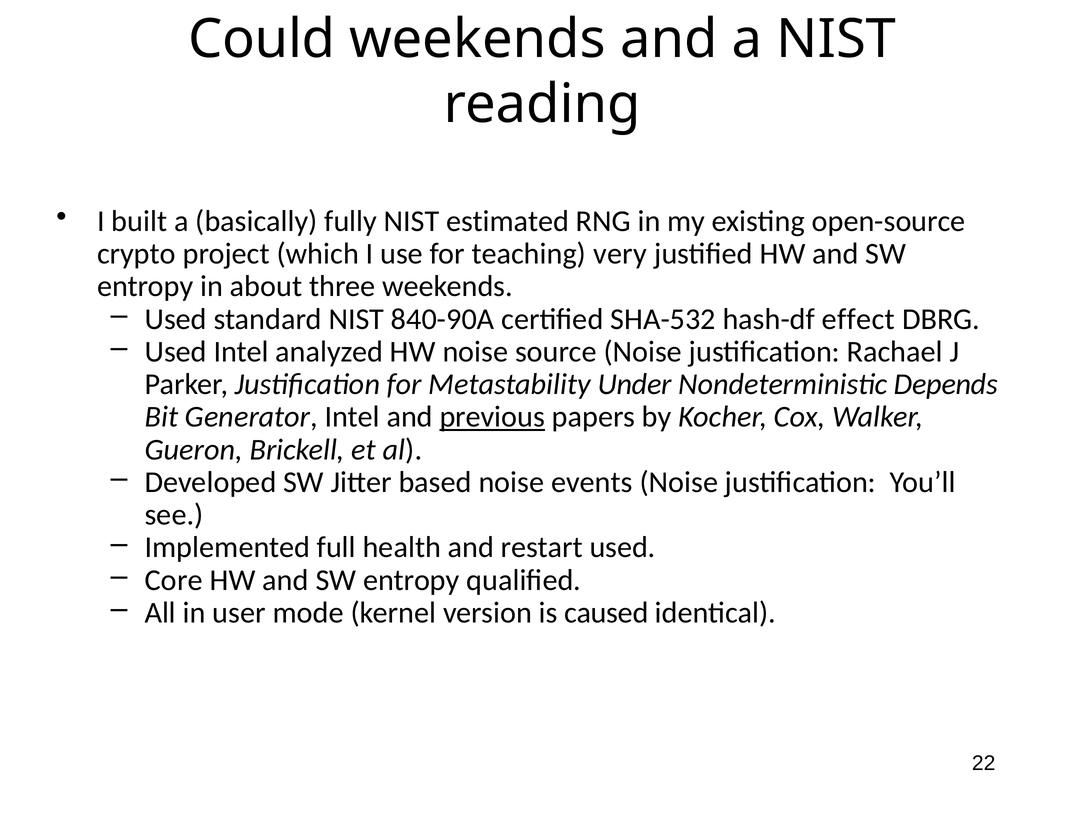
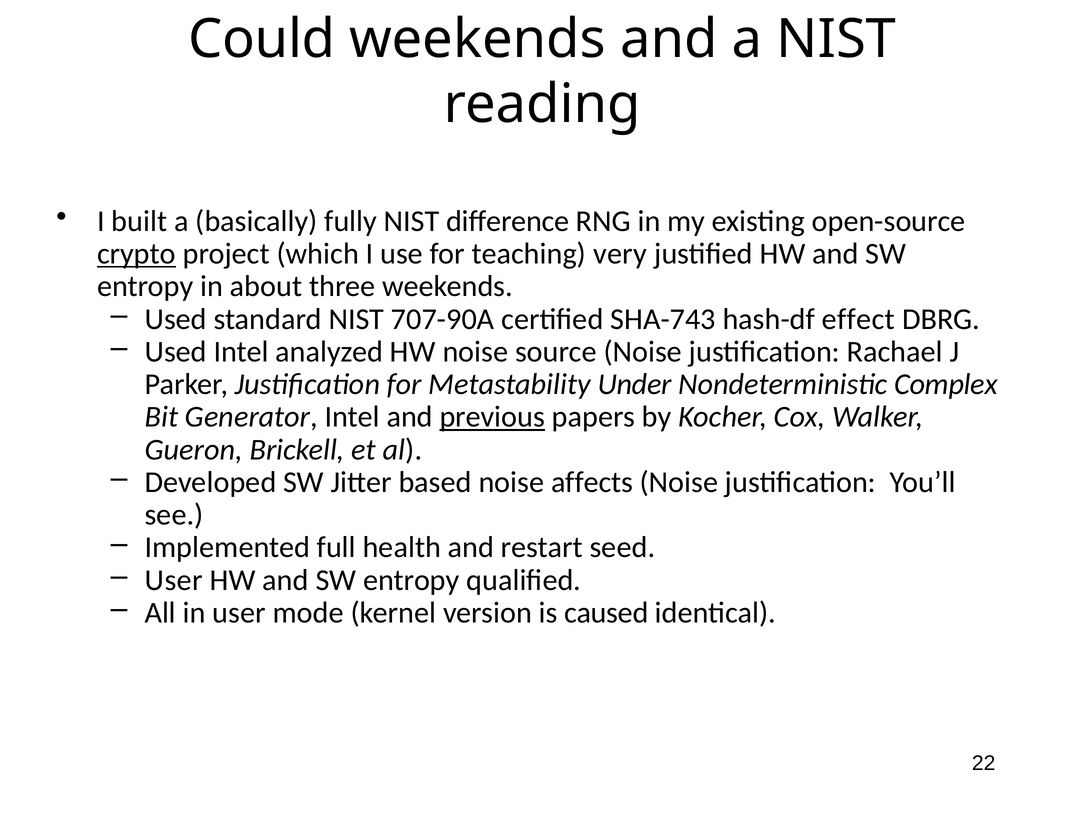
estimated: estimated -> difference (508, 221)
crypto underline: none -> present (136, 254)
840-90A: 840-90A -> 707-90A (443, 319)
SHA-532: SHA-532 -> SHA-743 (663, 319)
Depends: Depends -> Complex (946, 384)
events: events -> affects (592, 482)
restart used: used -> seed (622, 548)
Core: Core -> User (174, 580)
